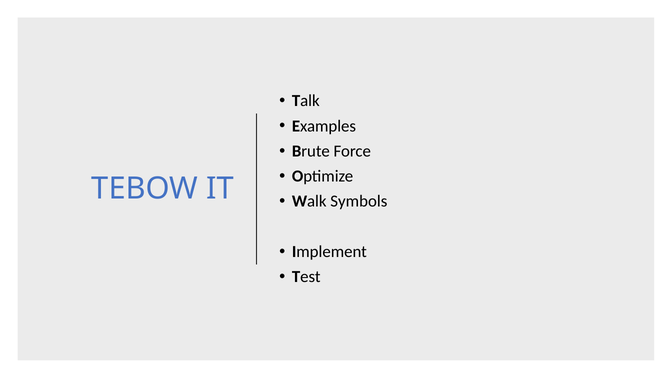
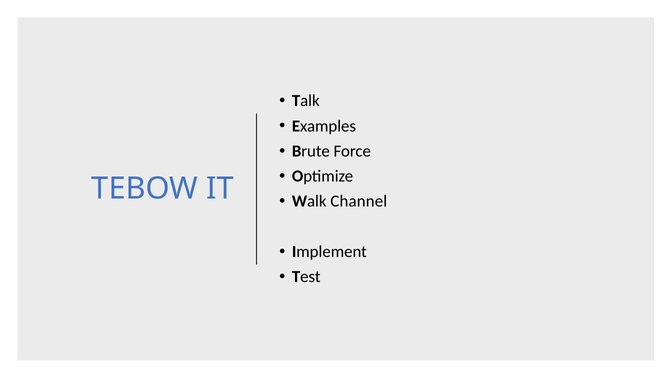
Symbols: Symbols -> Channel (359, 201)
